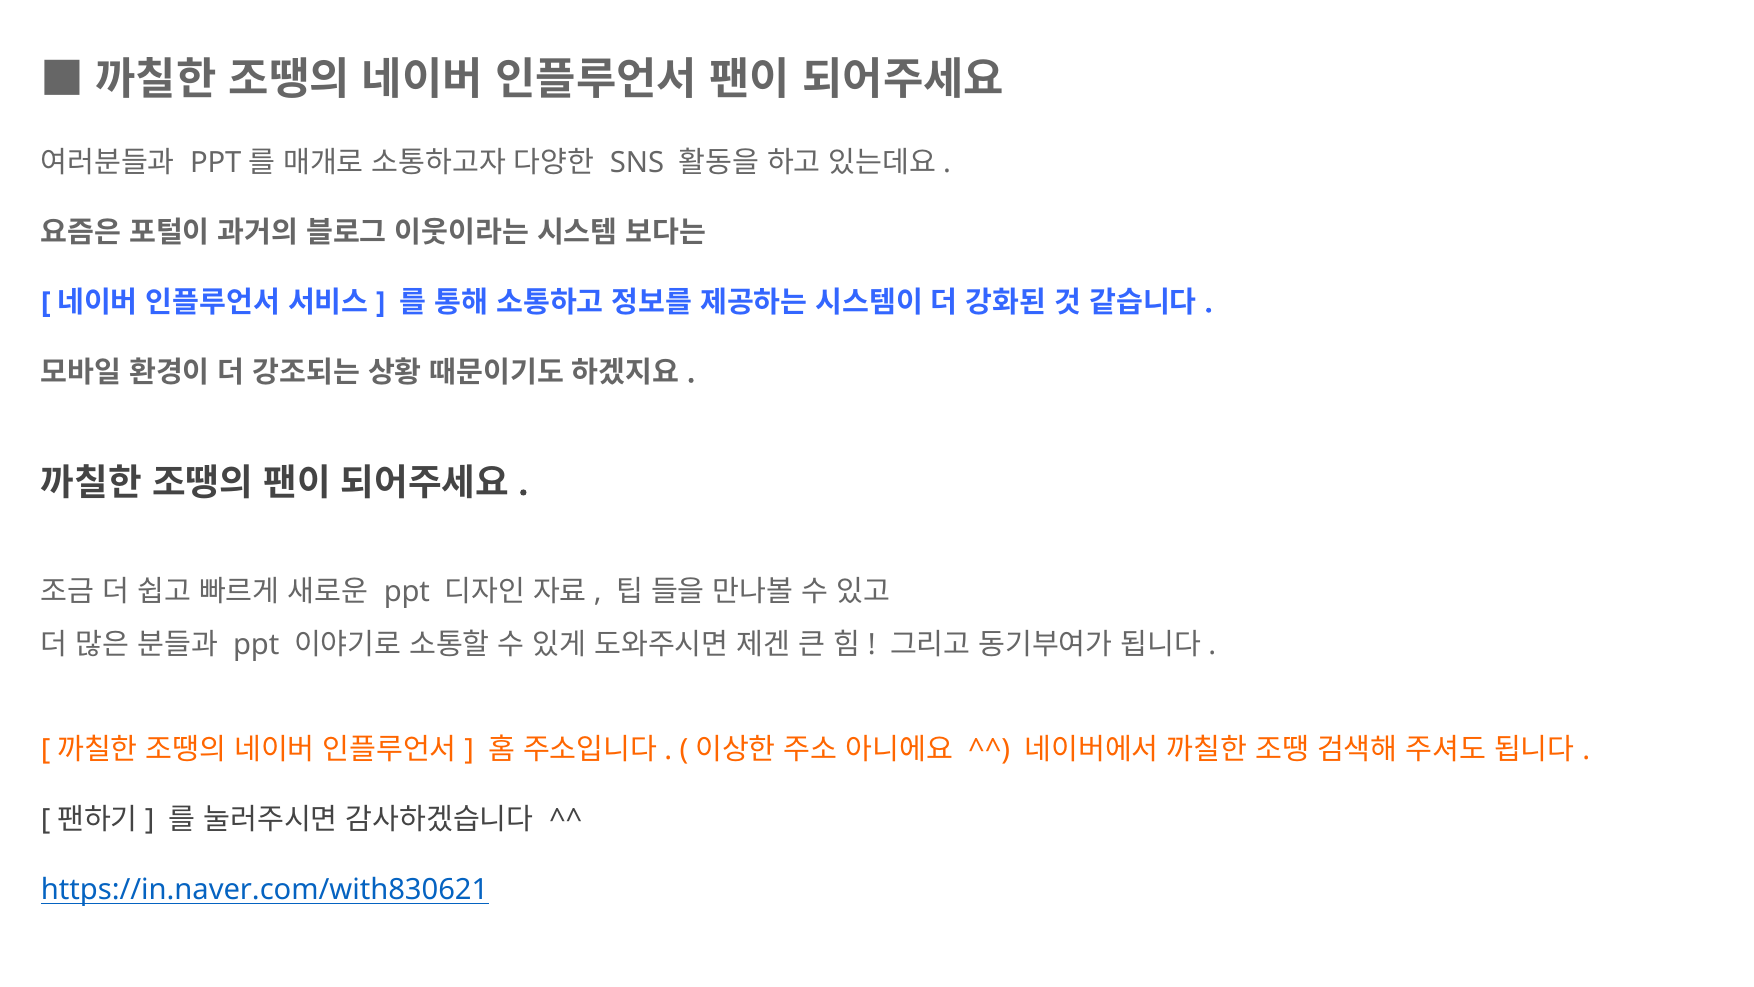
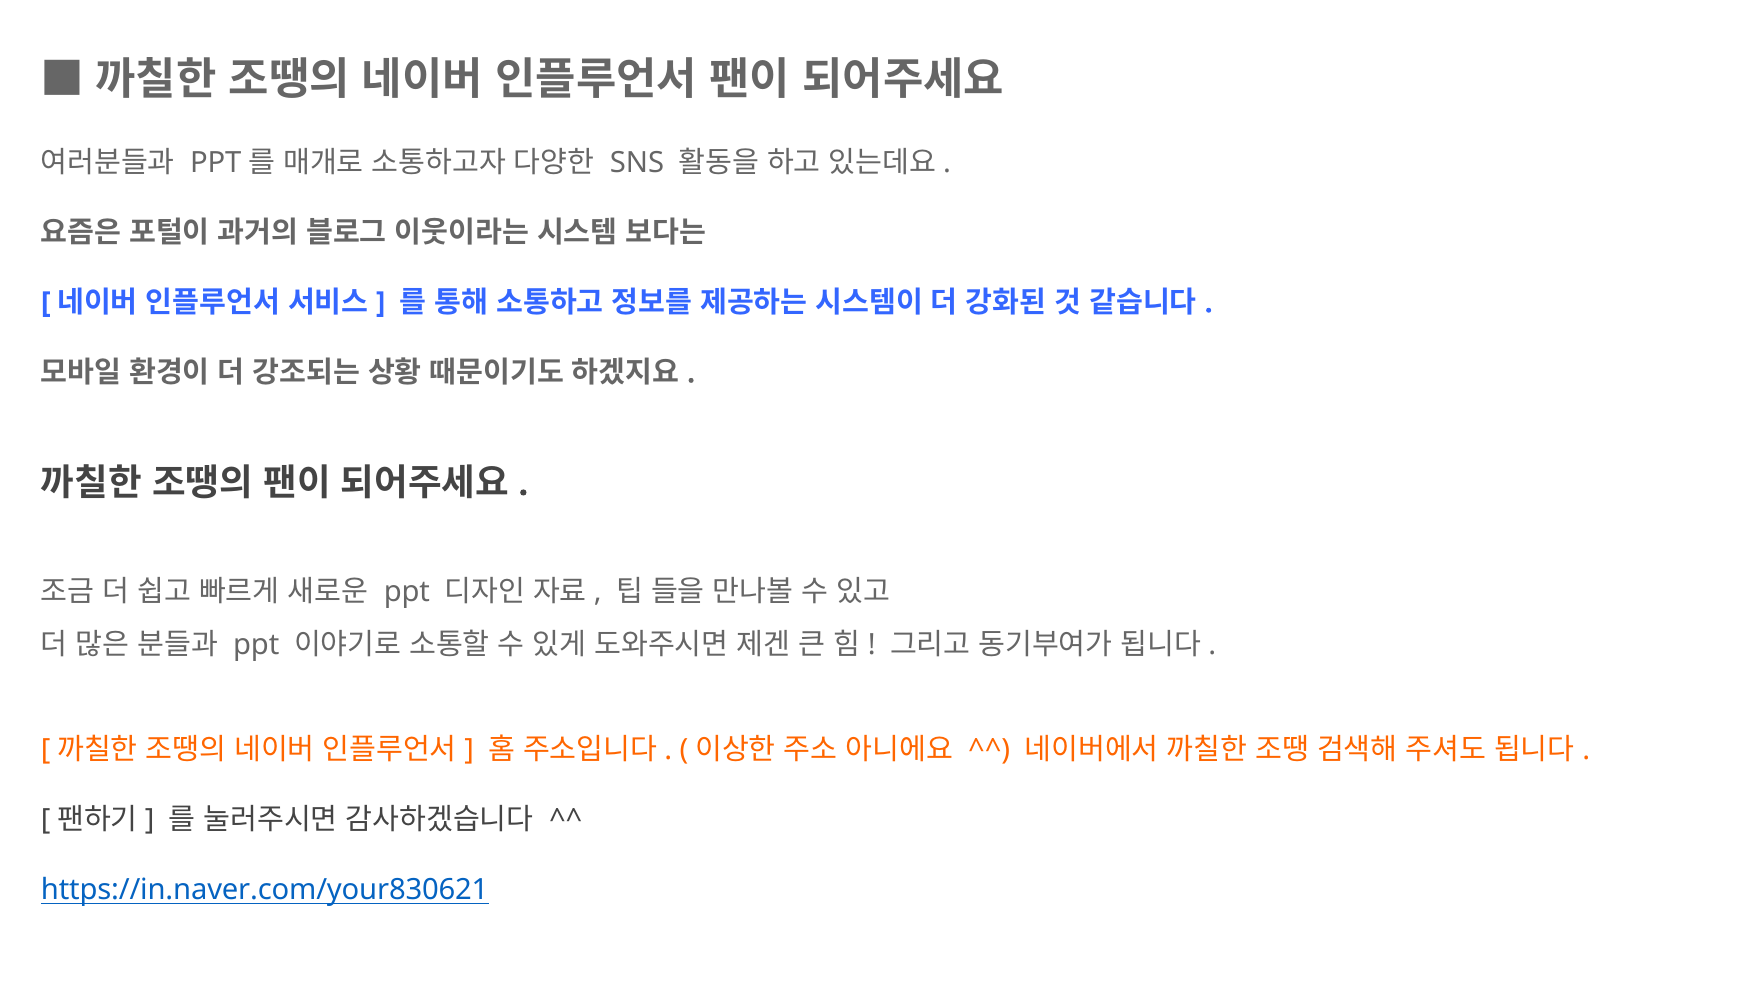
https://in.naver.com/with830621: https://in.naver.com/with830621 -> https://in.naver.com/your830621 (265, 890)
